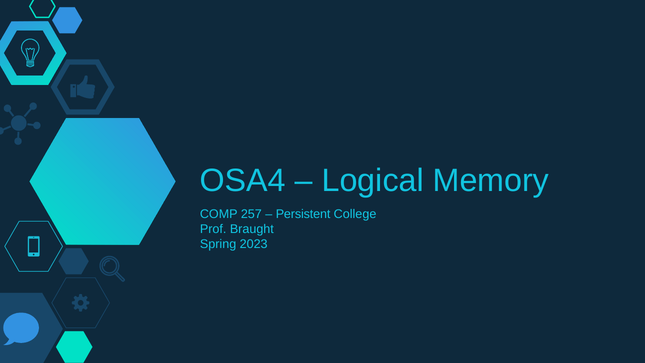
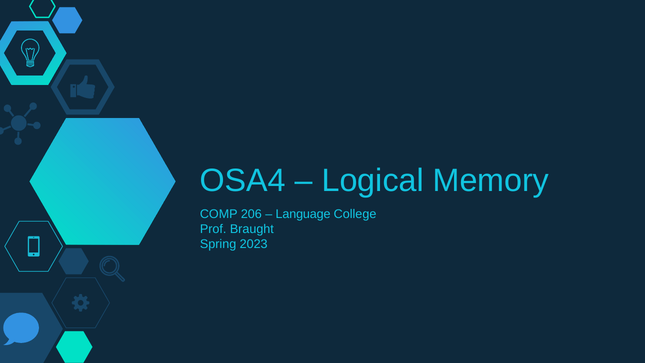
257: 257 -> 206 (251, 214)
Persistent: Persistent -> Language (303, 214)
